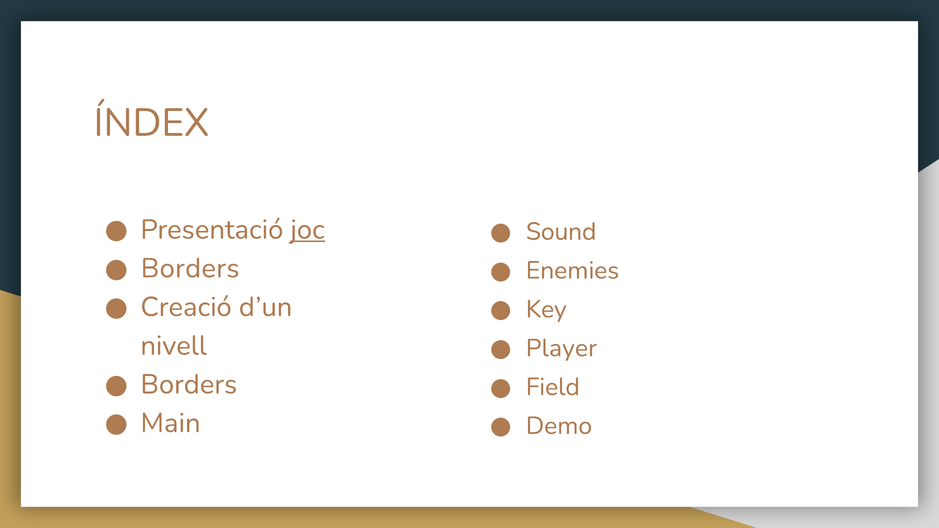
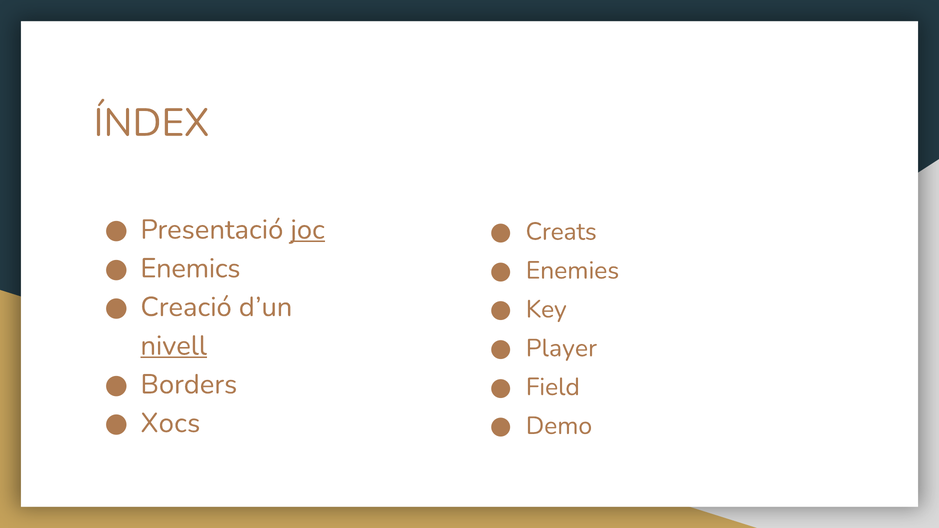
Sound: Sound -> Creats (561, 232)
Borders: Borders -> Enemics (190, 268)
nivell underline: none -> present (174, 346)
Main: Main -> Xocs (170, 423)
